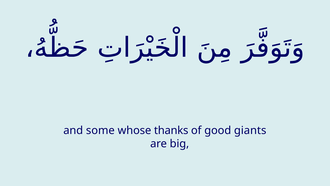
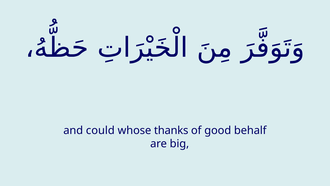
some: some -> could (100, 130)
giants: giants -> behalf (250, 130)
